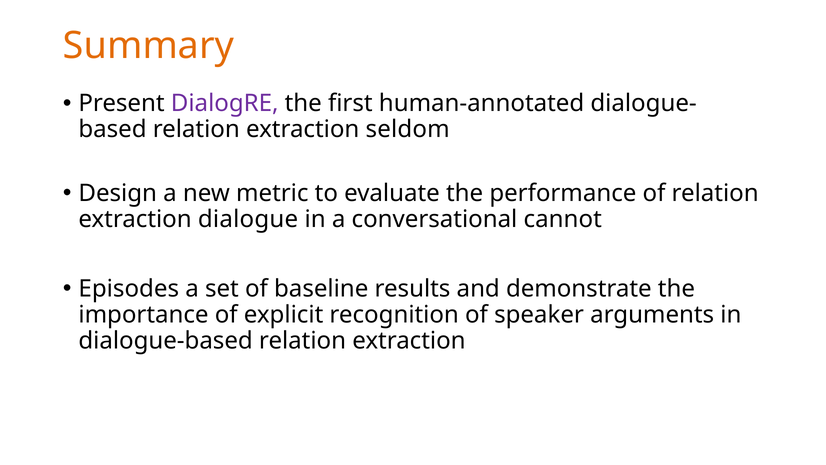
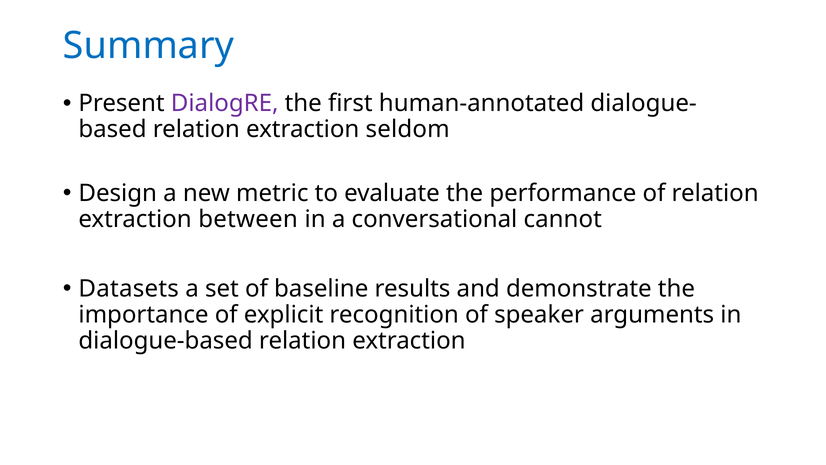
Summary colour: orange -> blue (149, 46)
dialogue: dialogue -> between (248, 219)
Episodes: Episodes -> Datasets (129, 288)
